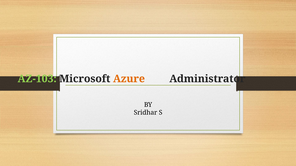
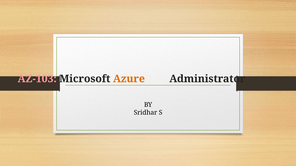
AZ-103 colour: light green -> pink (37, 79)
